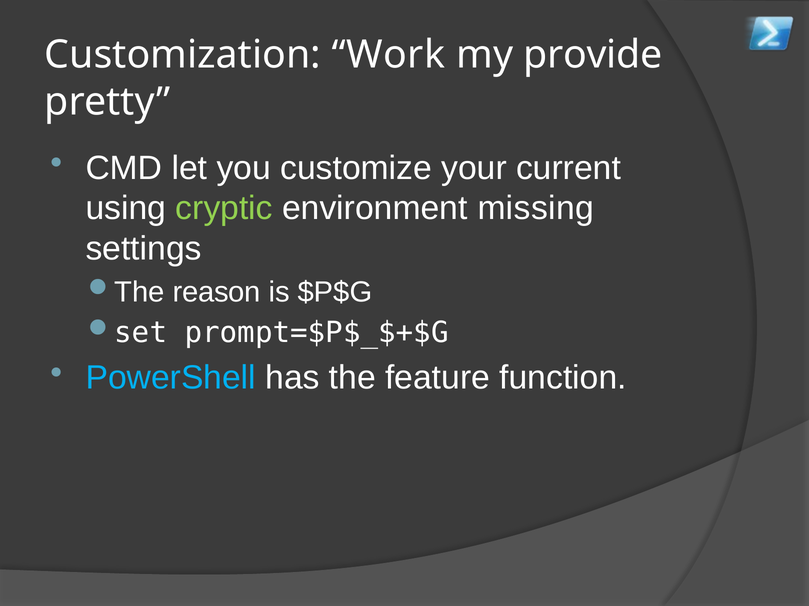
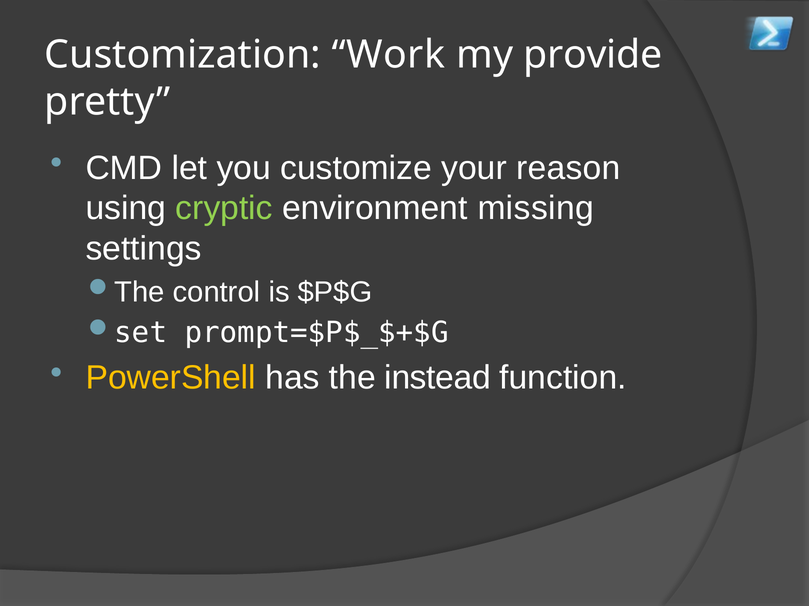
current: current -> reason (568, 168)
reason: reason -> control (217, 292)
PowerShell colour: light blue -> yellow (171, 378)
feature: feature -> instead (438, 378)
